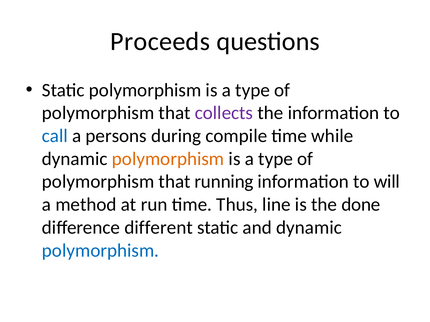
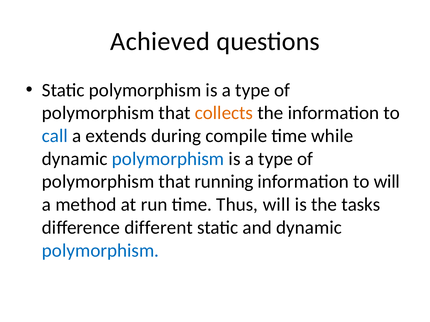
Proceeds: Proceeds -> Achieved (160, 42)
collects colour: purple -> orange (224, 113)
persons: persons -> extends (116, 136)
polymorphism colour: orange -> blue (168, 159)
Thus line: line -> will (276, 205)
done: done -> tasks (361, 205)
